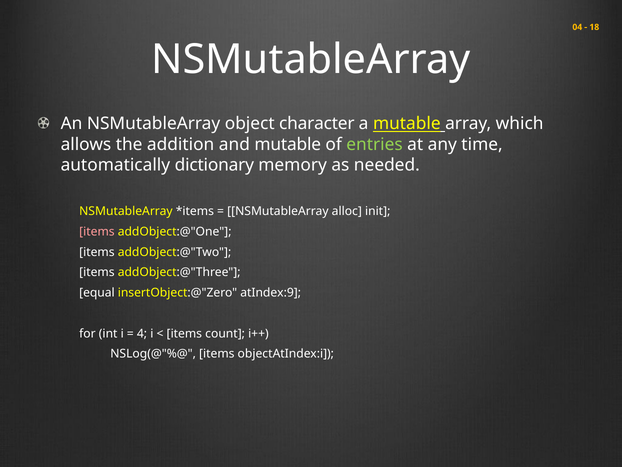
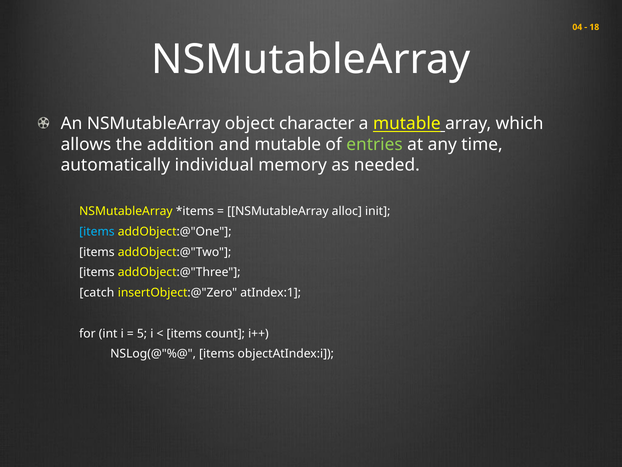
dictionary: dictionary -> individual (214, 165)
items colour: pink -> light blue (97, 232)
equal: equal -> catch (97, 293)
atIndex:9: atIndex:9 -> atIndex:1 (271, 293)
4: 4 -> 5 (142, 333)
